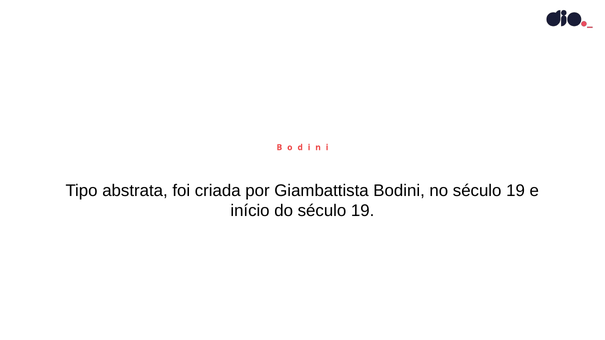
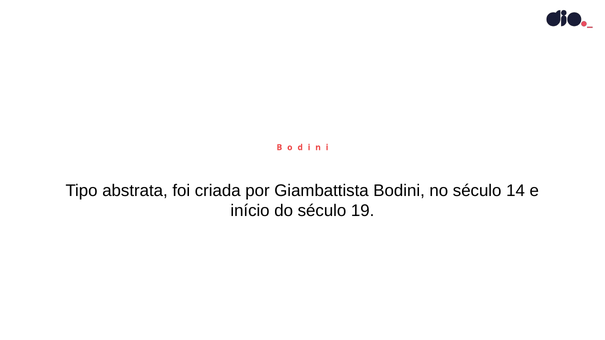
no século 19: 19 -> 14 (516, 191)
